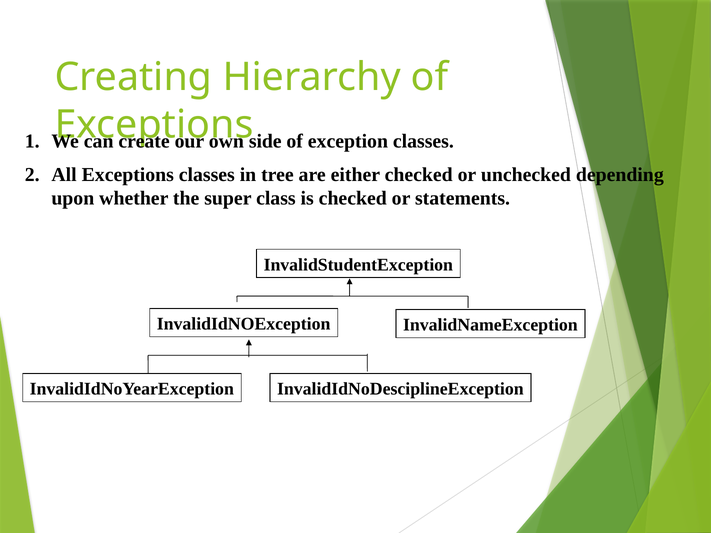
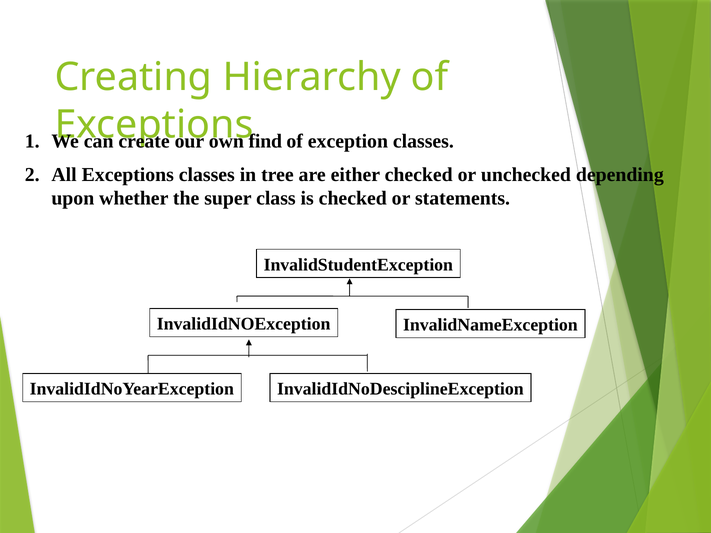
side: side -> find (265, 141)
